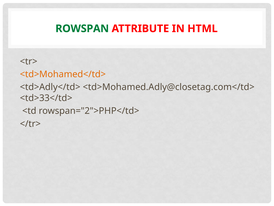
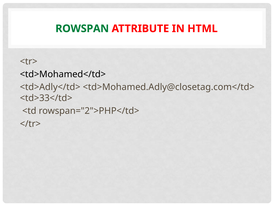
<td>Mohamed</td> colour: orange -> black (63, 74)
